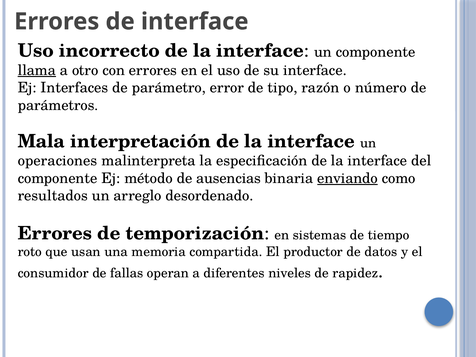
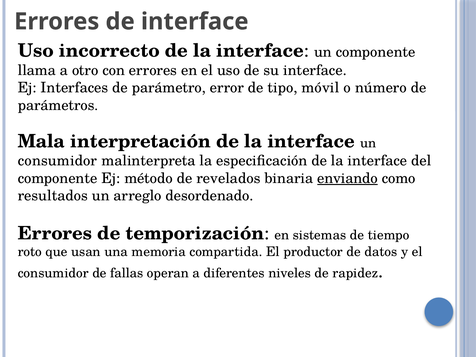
llama underline: present -> none (37, 70)
razón: razón -> móvil (320, 88)
operaciones: operaciones -> consumidor (58, 161)
ausencias: ausencias -> revelados (228, 178)
